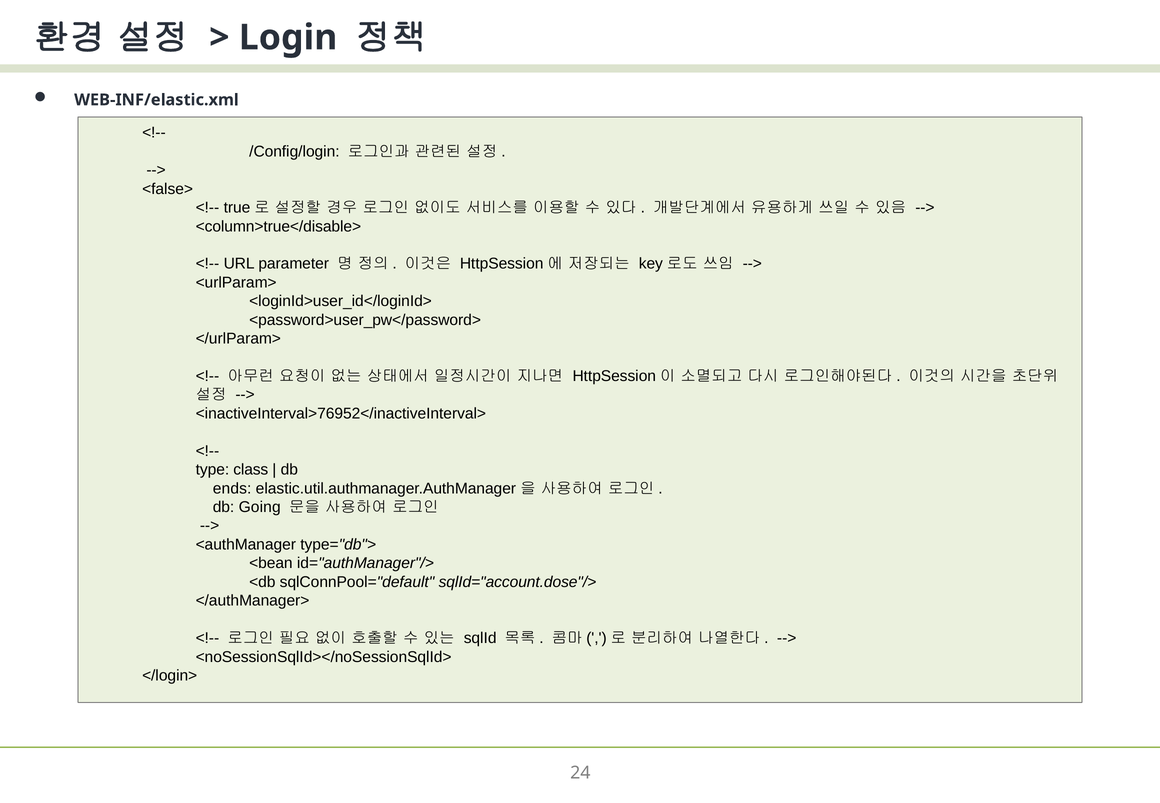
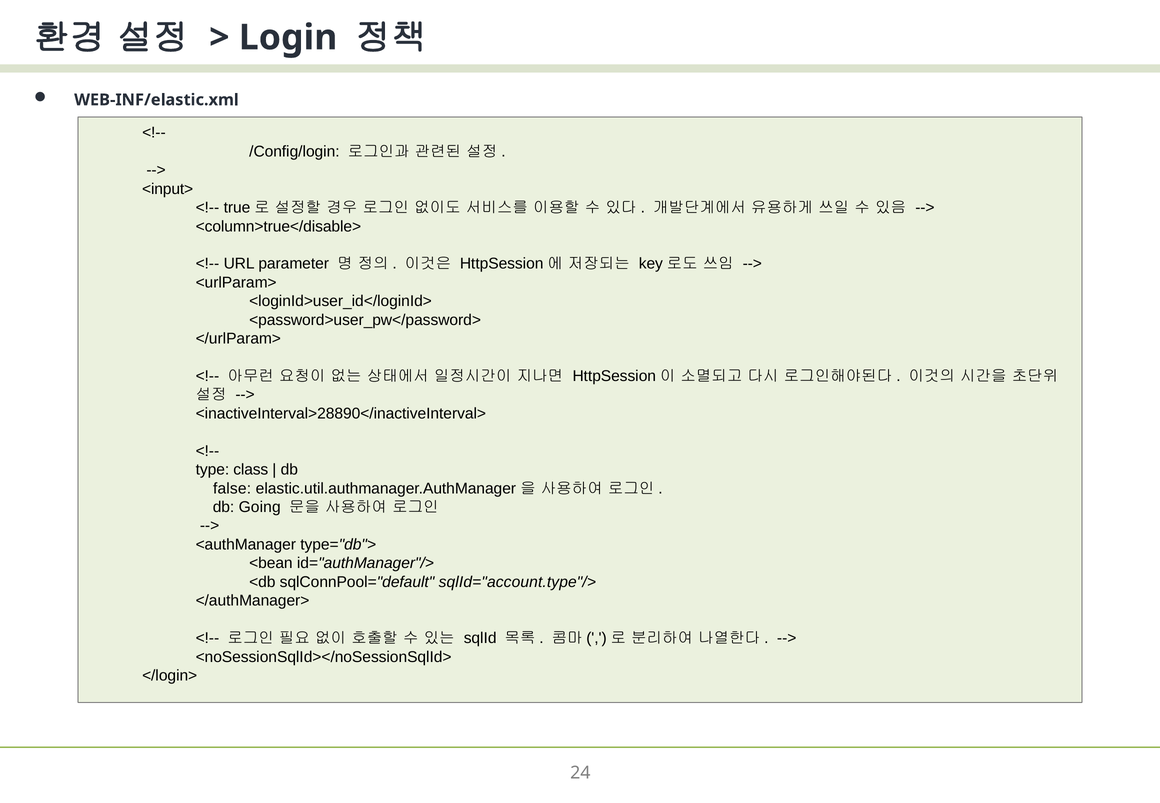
<false>: <false> -> <input> (168, 189)
<inactiveInterval>76952</inactiveInterval>: <inactiveInterval>76952</inactiveInterval> -> <inactiveInterval>28890</inactiveInterval> (341, 414)
ends: ends -> false (232, 488)
sqlId="account.dose"/>: sqlId="account.dose"/> -> sqlId="account.type"/> (517, 582)
